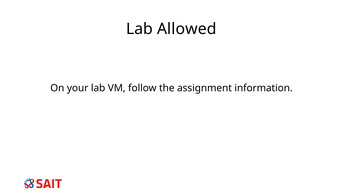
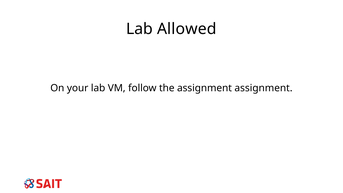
assignment information: information -> assignment (263, 88)
